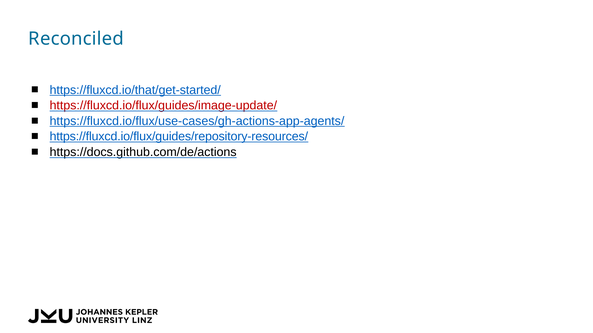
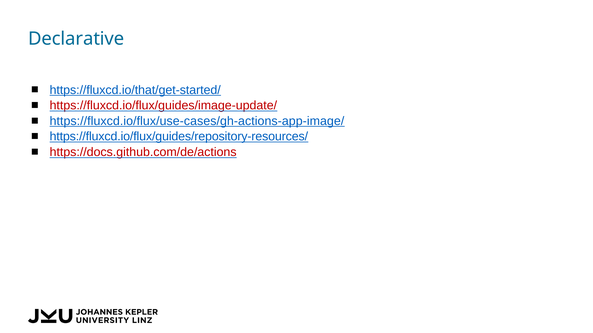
Reconciled: Reconciled -> Declarative (76, 39)
https://fluxcd.io/flux/use-cases/gh-actions-app-agents/: https://fluxcd.io/flux/use-cases/gh-actions-app-agents/ -> https://fluxcd.io/flux/use-cases/gh-actions-app-image/ (197, 121)
https://docs.github.com/de/actions colour: black -> red (143, 152)
